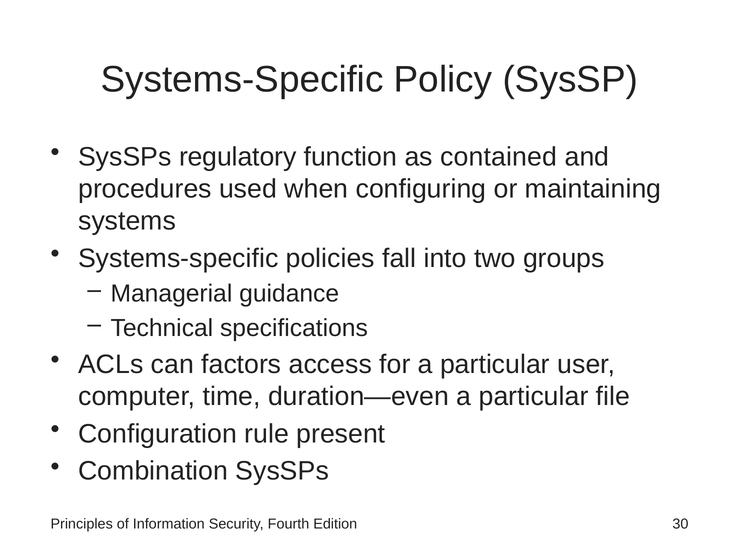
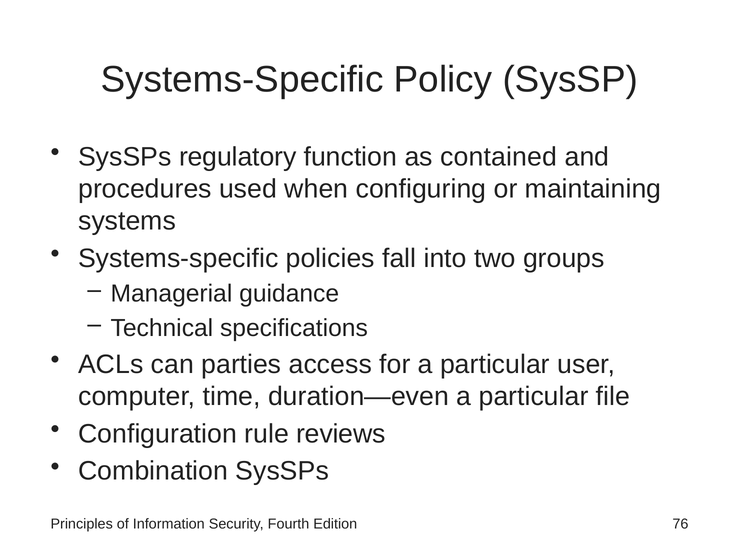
factors: factors -> parties (241, 365)
present: present -> reviews (341, 434)
30: 30 -> 76 (680, 524)
